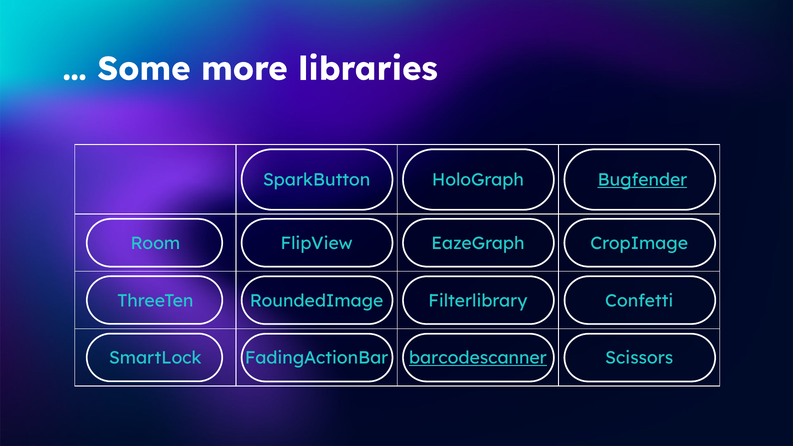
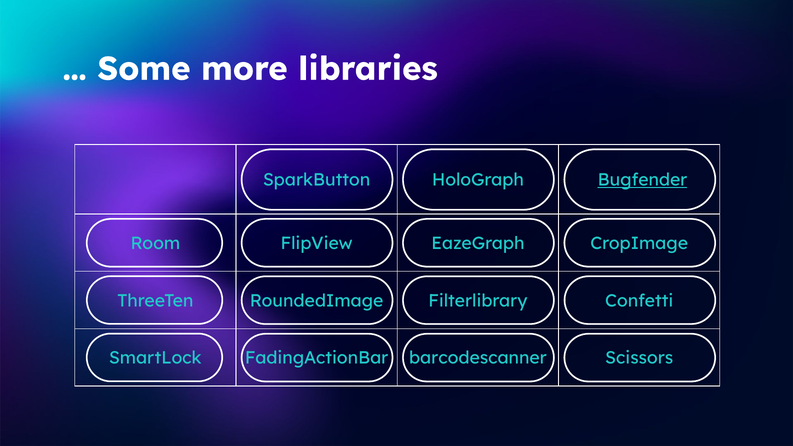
barcodescanner underline: present -> none (478, 358)
